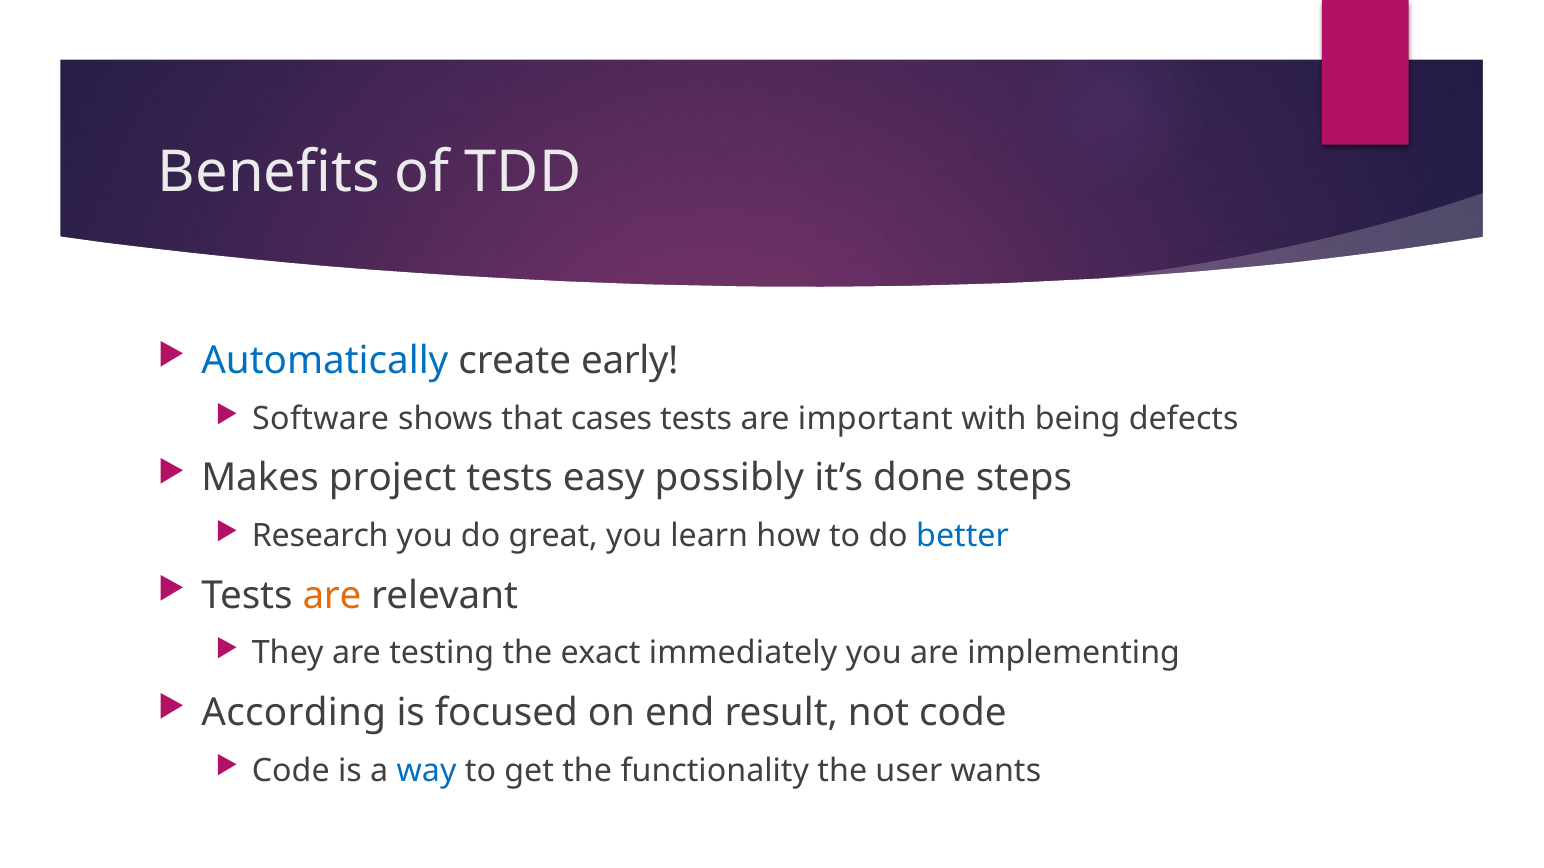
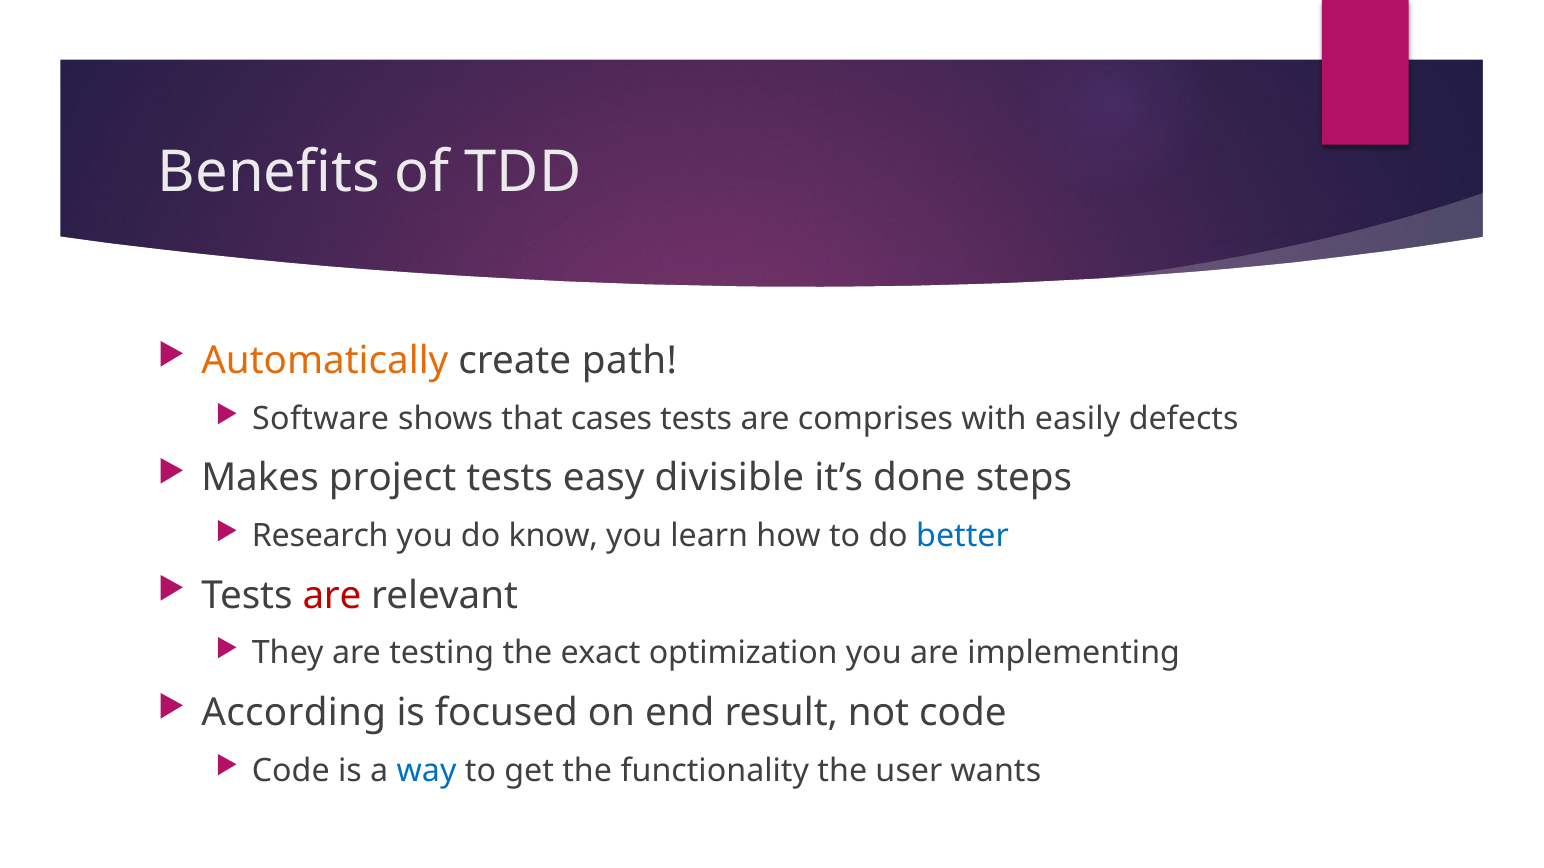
Automatically colour: blue -> orange (325, 361)
early: early -> path (629, 361)
important: important -> comprises (875, 419)
being: being -> easily (1078, 419)
possibly: possibly -> divisible (729, 478)
great: great -> know (553, 537)
are colour: orange -> red (332, 596)
immediately: immediately -> optimization (743, 654)
